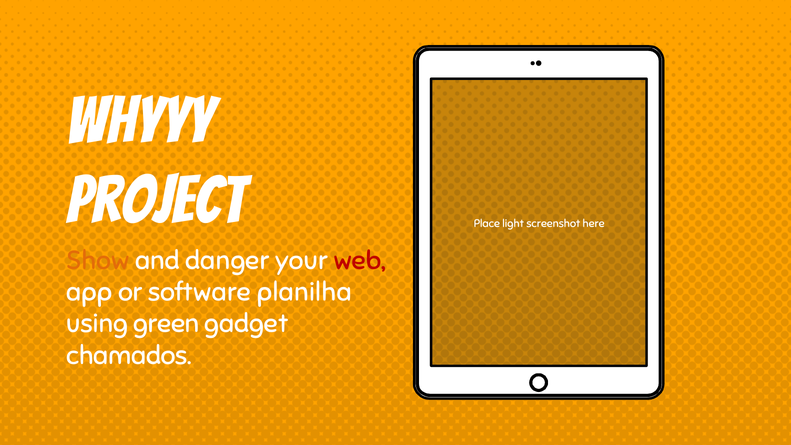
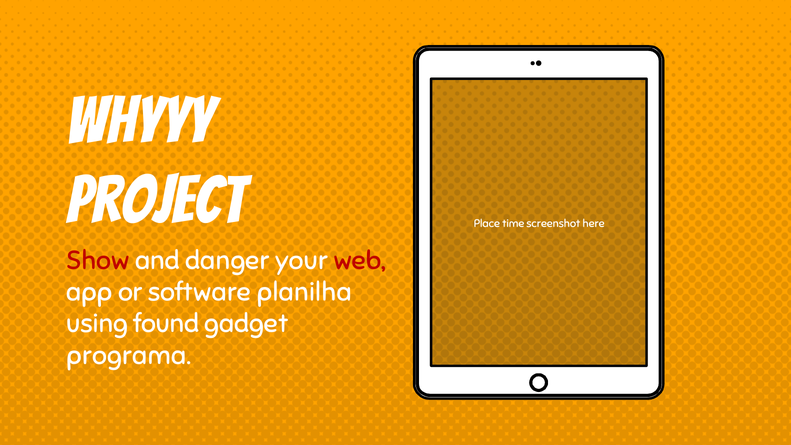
light: light -> time (513, 224)
Show colour: orange -> red (98, 260)
green: green -> found (166, 324)
chamados: chamados -> programa (129, 355)
